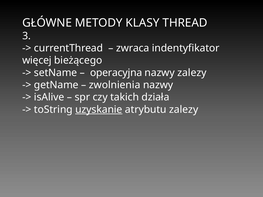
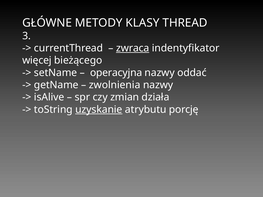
zwraca underline: none -> present (133, 48)
nazwy zalezy: zalezy -> oddać (192, 73)
takich: takich -> zmian (125, 97)
atrybutu zalezy: zalezy -> porcję (184, 110)
